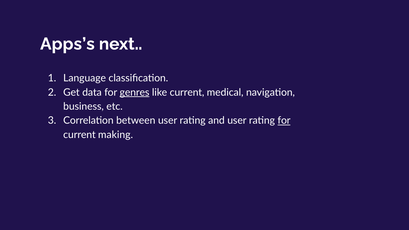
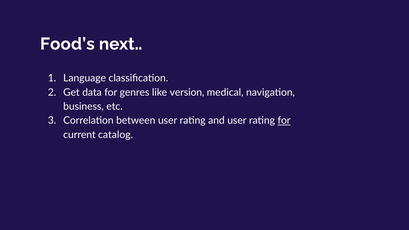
Apps’s: Apps’s -> Food’s (67, 44)
genres underline: present -> none (135, 92)
like current: current -> version (187, 92)
making: making -> catalog (116, 135)
